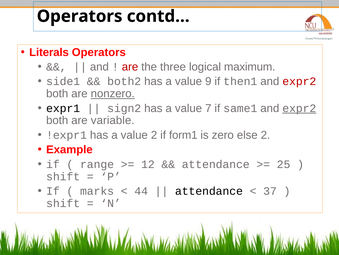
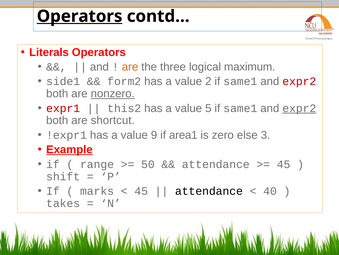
Operators underline: none -> present (80, 16)
are colour: red -> orange (130, 67)
both2: both2 -> form2 (124, 81)
9: 9 -> 2 (208, 81)
then1: then1 -> same1 (240, 81)
expr1 colour: black -> red (63, 108)
sign2: sign2 -> this2 (124, 108)
7: 7 -> 5 (208, 108)
variable: variable -> shortcut (113, 120)
value 2: 2 -> 9 (154, 135)
form1: form1 -> area1 (183, 135)
else 2: 2 -> 3 (265, 135)
Example underline: none -> present (69, 149)
12: 12 -> 50 (148, 164)
25: 25 -> 45 (284, 164)
44: 44 -> 45 (141, 191)
37: 37 -> 40 (270, 191)
shift: shift -> takes (63, 203)
